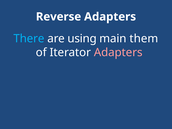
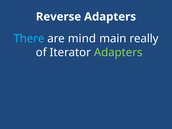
using: using -> mind (82, 39)
them: them -> really (144, 39)
Adapters colour: pink -> light green (118, 52)
